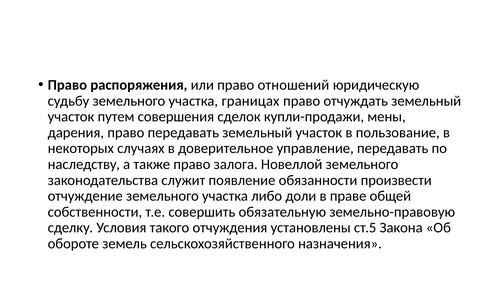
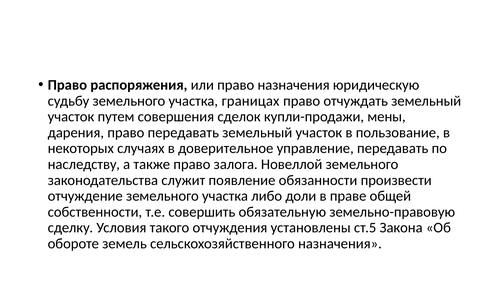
право отношений: отношений -> назначения (294, 85)
